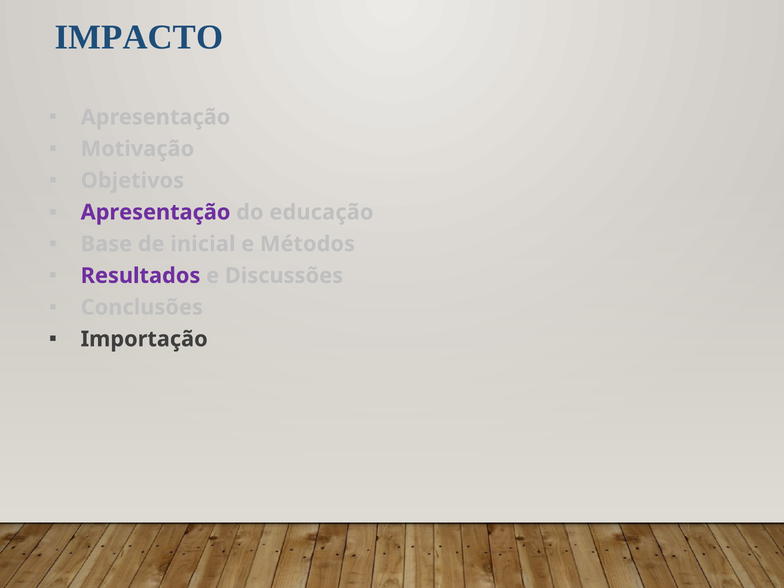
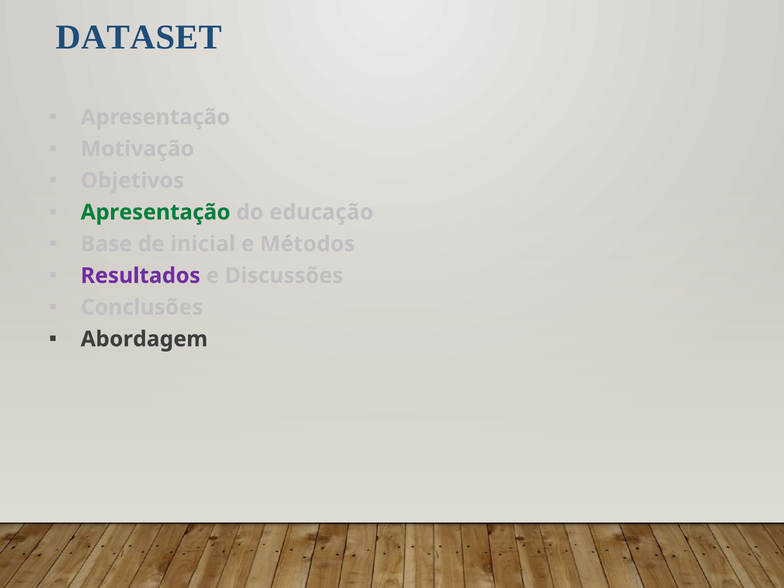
IMPACTO: IMPACTO -> DATASET (139, 37)
Apresentação colour: purple -> green (156, 212)
Importação: Importação -> Abordagem (144, 339)
